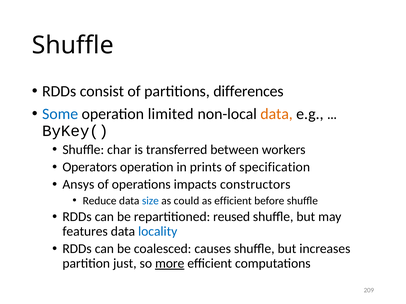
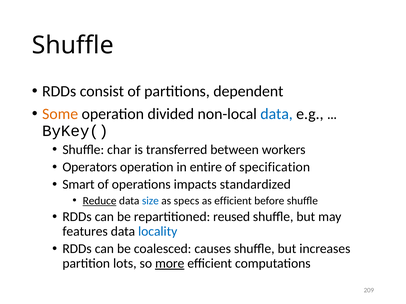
differences: differences -> dependent (248, 92)
Some colour: blue -> orange (60, 114)
limited: limited -> divided (171, 114)
data colour: orange -> blue (277, 114)
prints: prints -> entire (206, 167)
Ansys: Ansys -> Smart (79, 185)
constructors: constructors -> standardized (255, 185)
Reduce underline: none -> present (100, 201)
could: could -> specs (186, 201)
just: just -> lots (125, 264)
